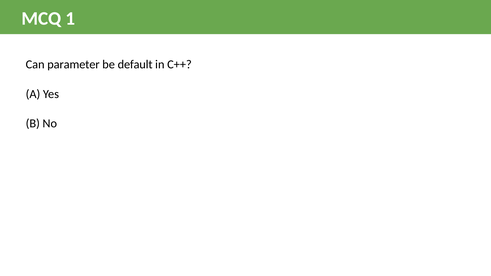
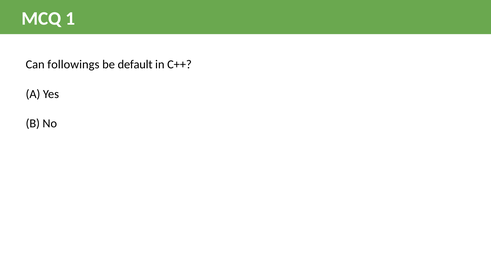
parameter: parameter -> followings (73, 65)
